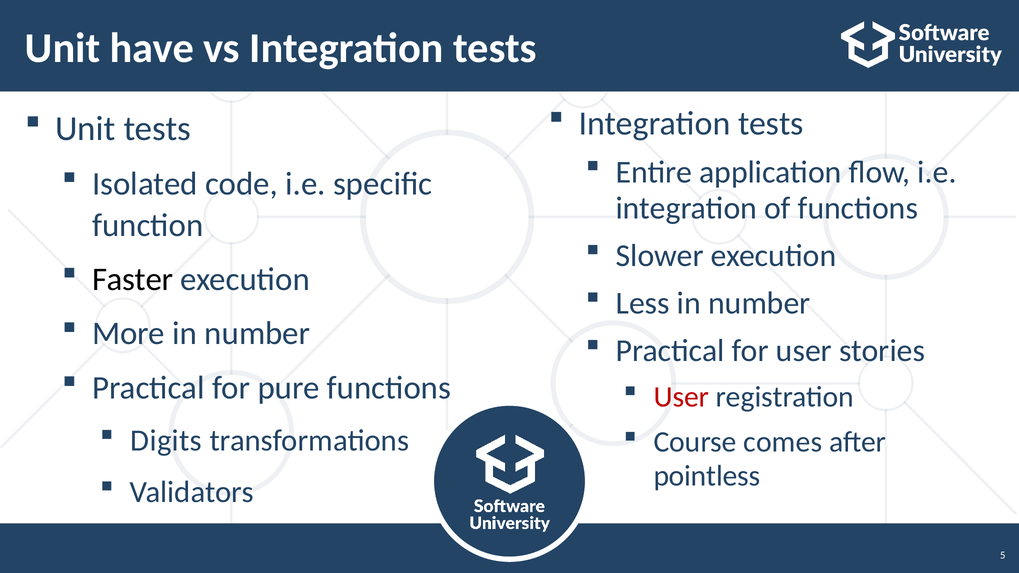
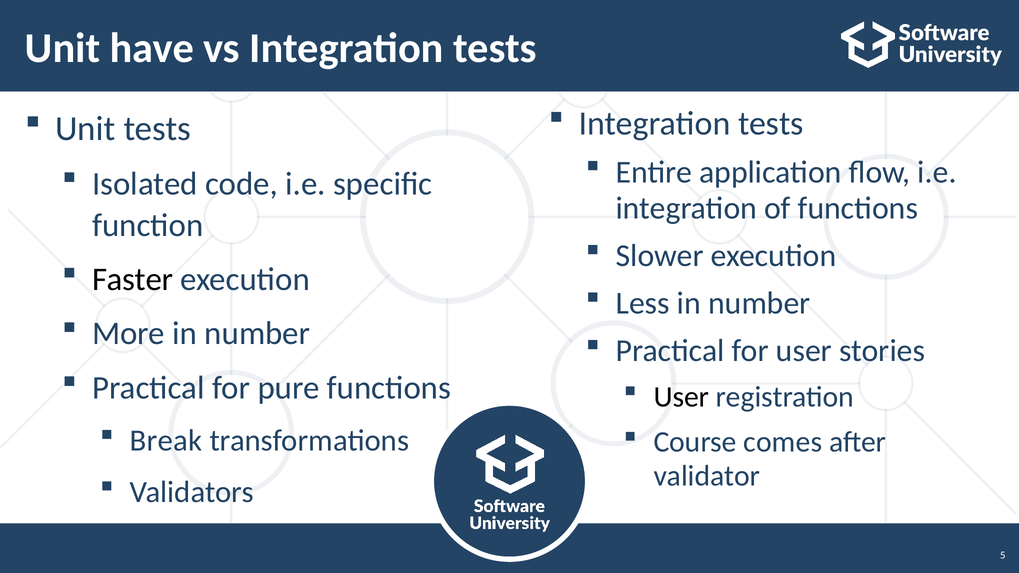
User colour: red -> black (681, 397)
Digits: Digits -> Break (166, 441)
pointless: pointless -> validator (707, 476)
